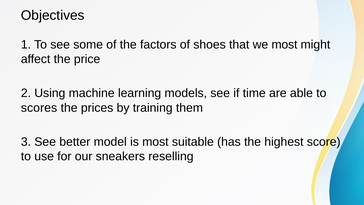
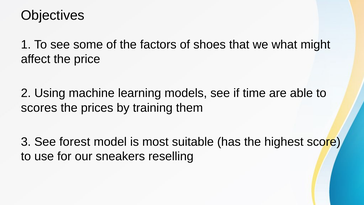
we most: most -> what (284, 45)
better: better -> forest (75, 142)
